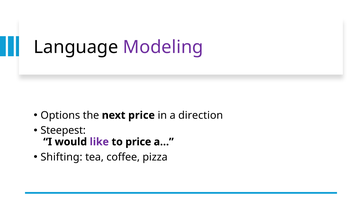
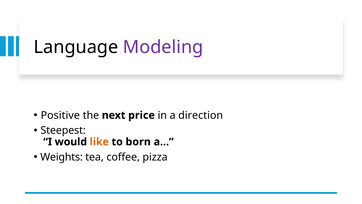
Options: Options -> Positive (60, 115)
like colour: purple -> orange (99, 142)
to price: price -> born (138, 142)
Shifting: Shifting -> Weights (62, 157)
